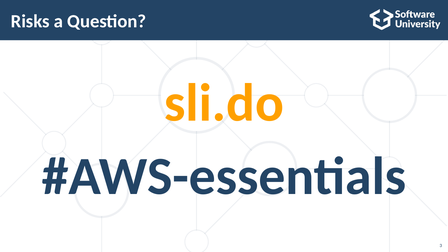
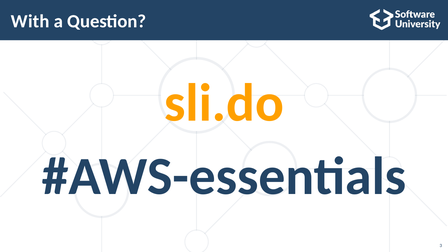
Risks: Risks -> With (30, 21)
